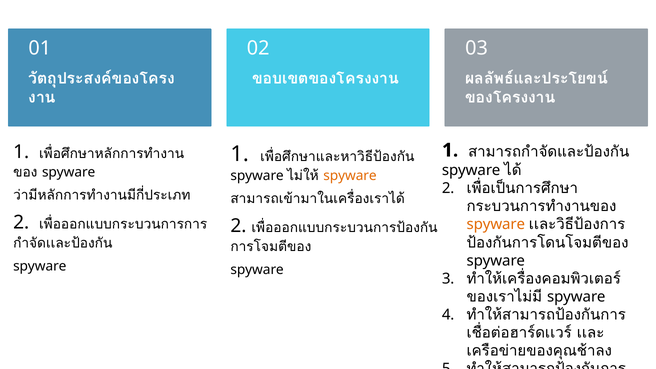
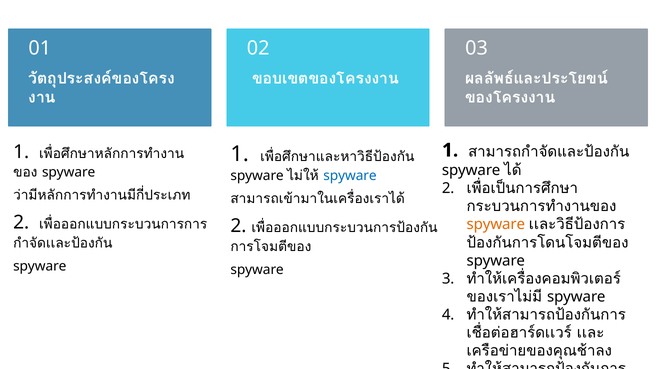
spyware colour: orange -> blue (350, 176)
